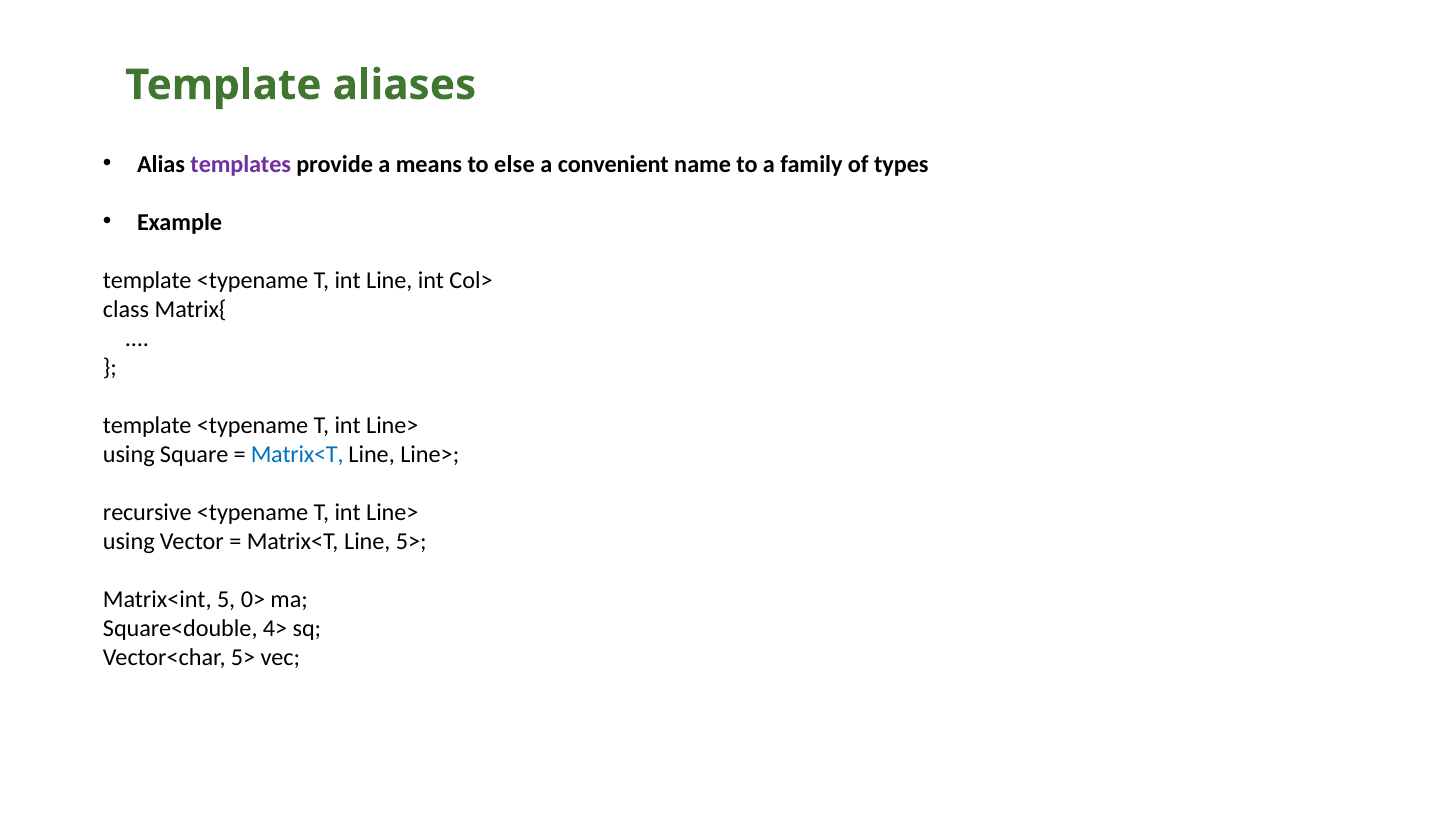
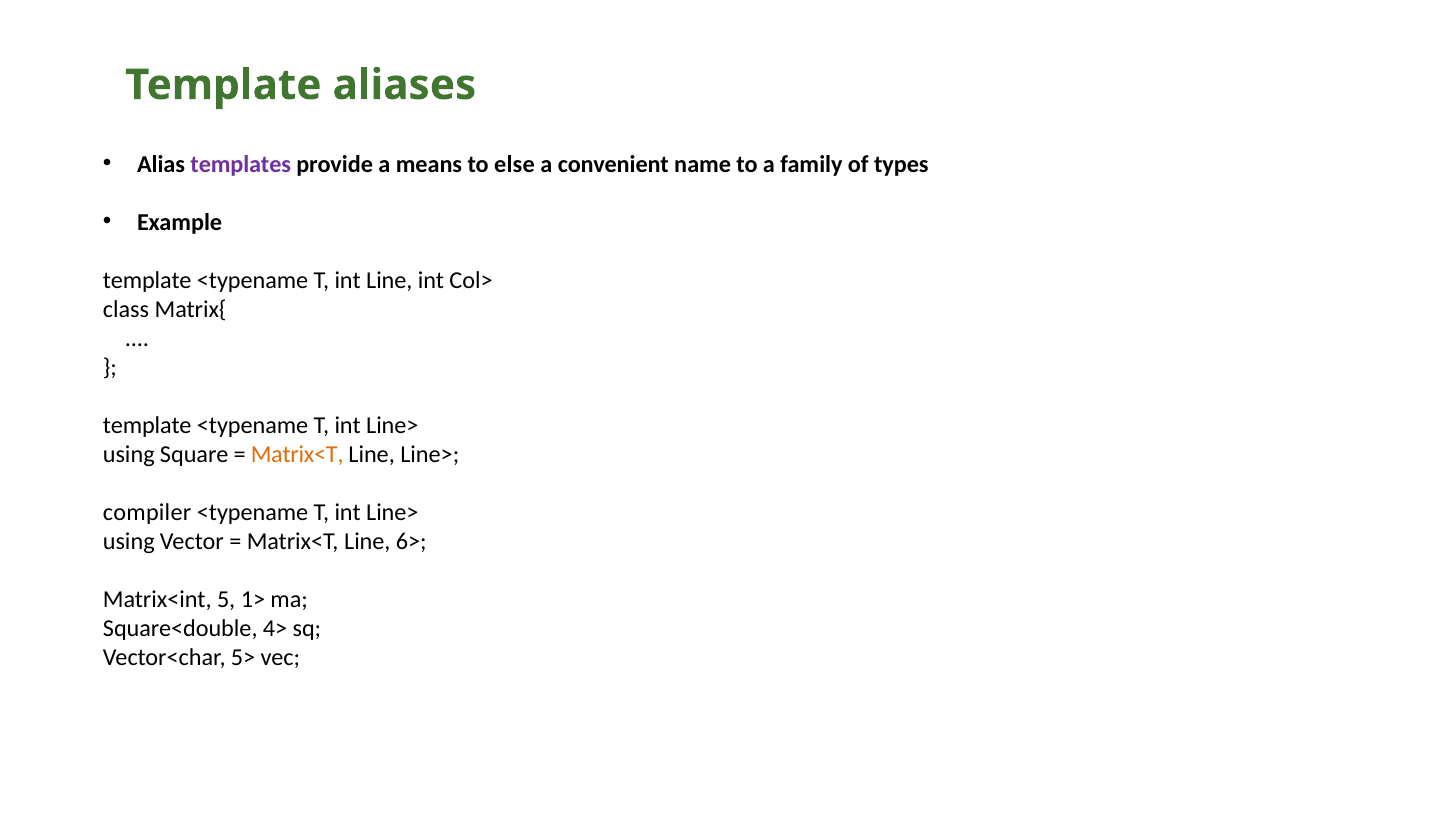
Matrix<T colour: blue -> orange (297, 455)
recursive: recursive -> compiler (147, 513)
Line 5>: 5> -> 6> (411, 542)
0>: 0> -> 1> (253, 600)
